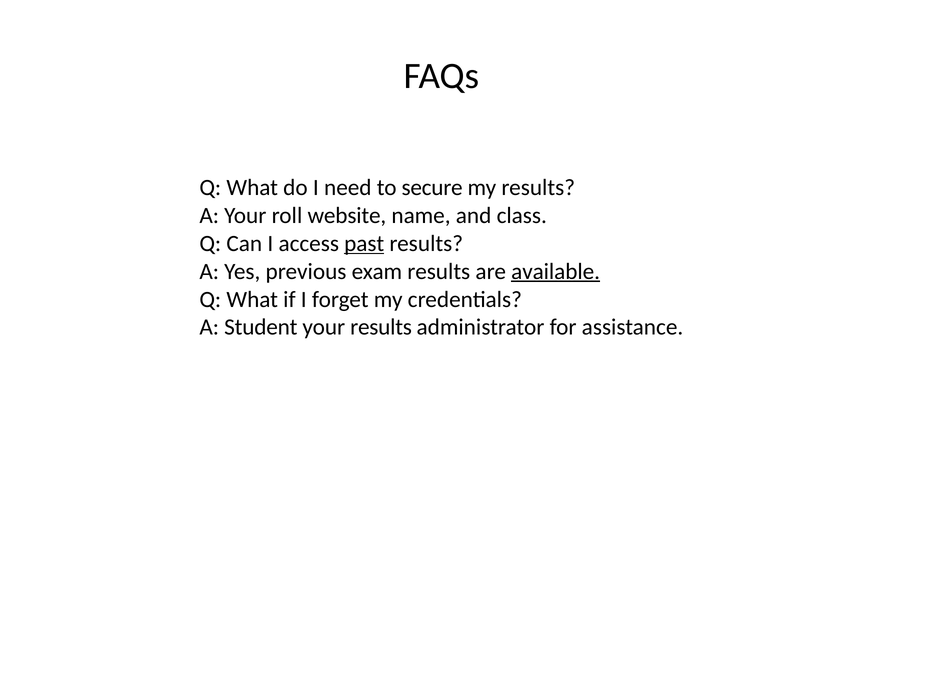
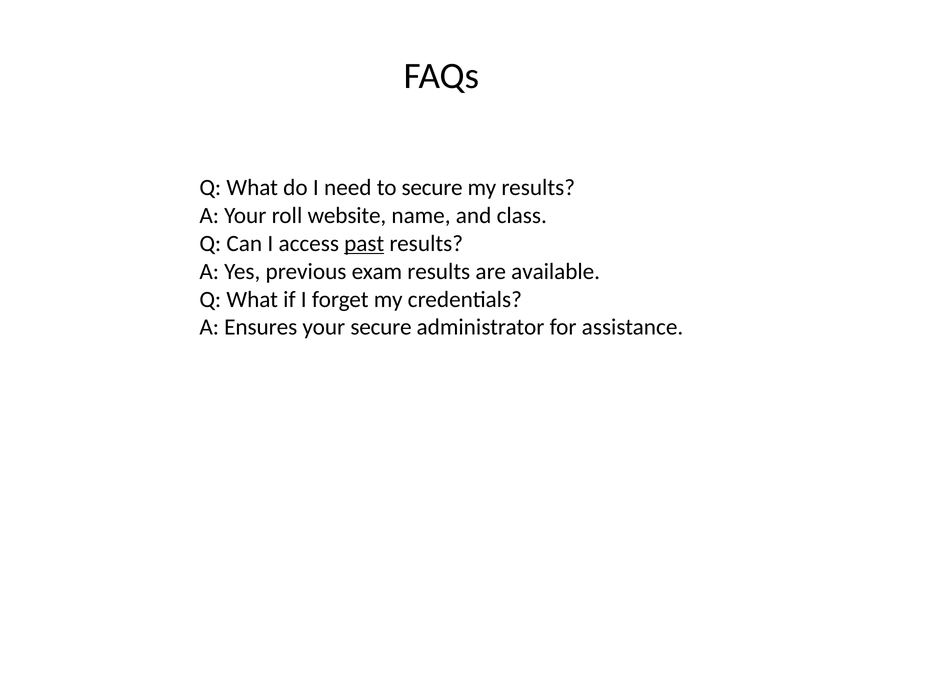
available underline: present -> none (556, 271)
Student: Student -> Ensures (261, 327)
your results: results -> secure (381, 327)
